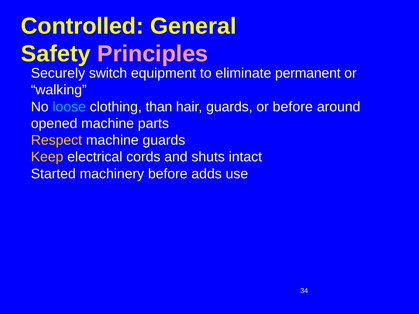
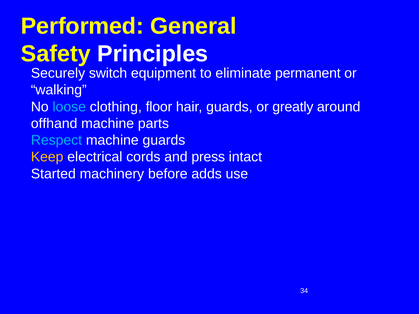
Controlled: Controlled -> Performed (82, 26)
Principles colour: pink -> white (153, 54)
than: than -> floor (159, 107)
or before: before -> greatly (293, 107)
opened: opened -> offhand (54, 124)
Respect colour: yellow -> light blue (56, 140)
shuts: shuts -> press (208, 157)
